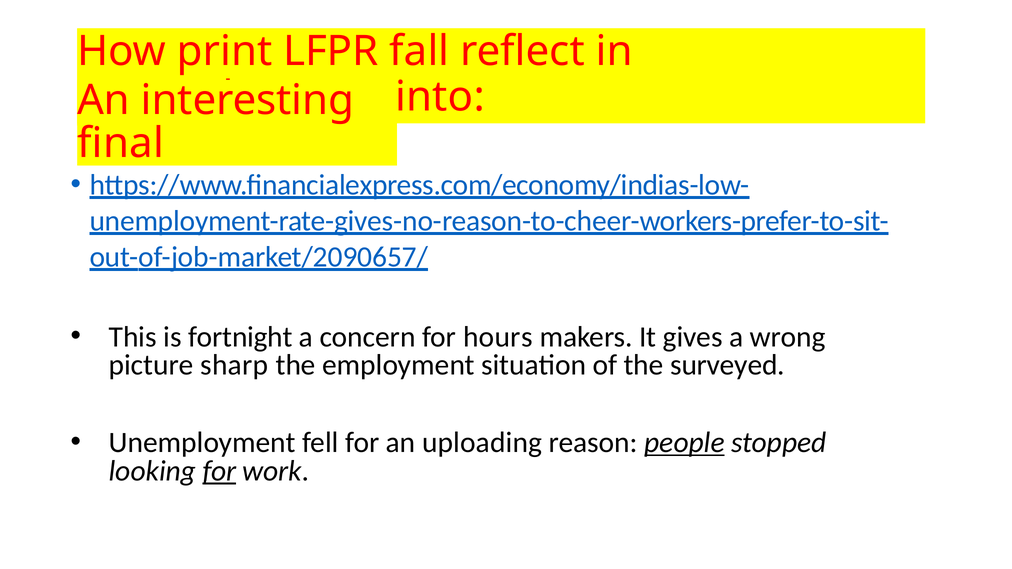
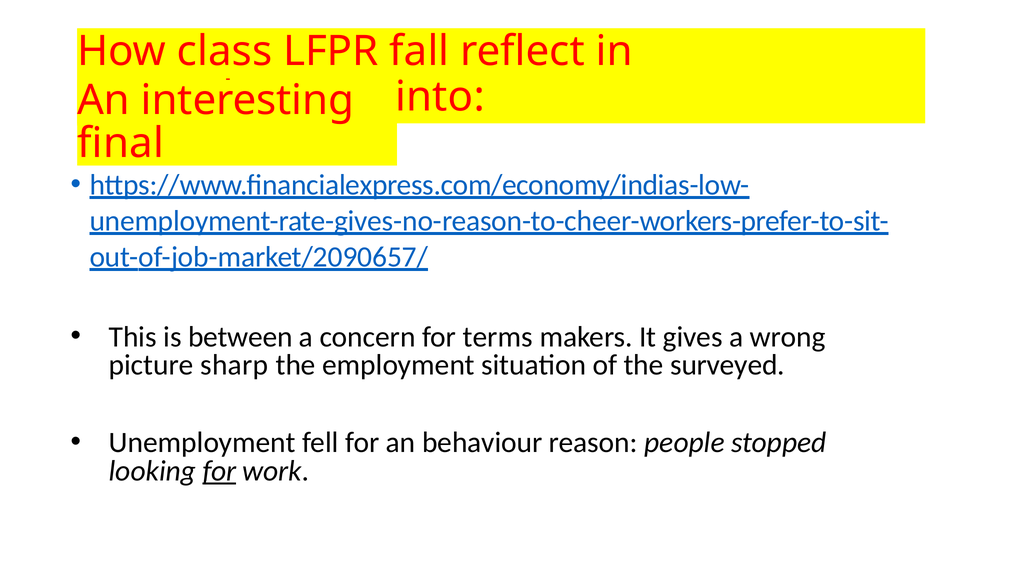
print: print -> class (225, 52)
fortnight: fortnight -> between (240, 337)
hours: hours -> terms (498, 337)
uploading: uploading -> behaviour (482, 443)
people underline: present -> none (684, 443)
